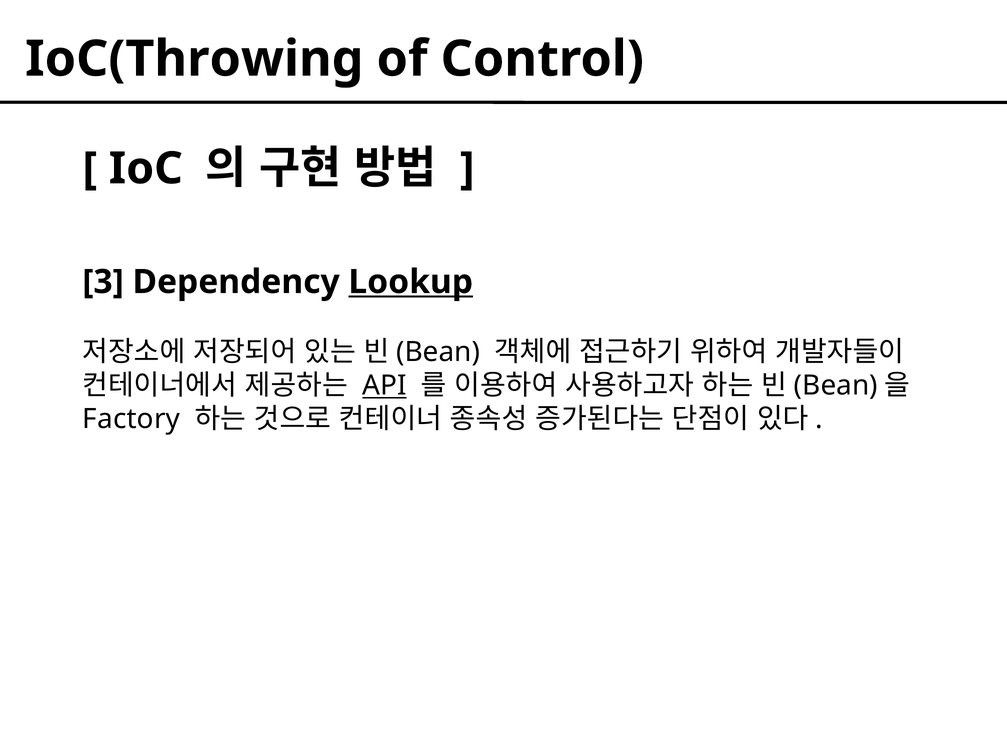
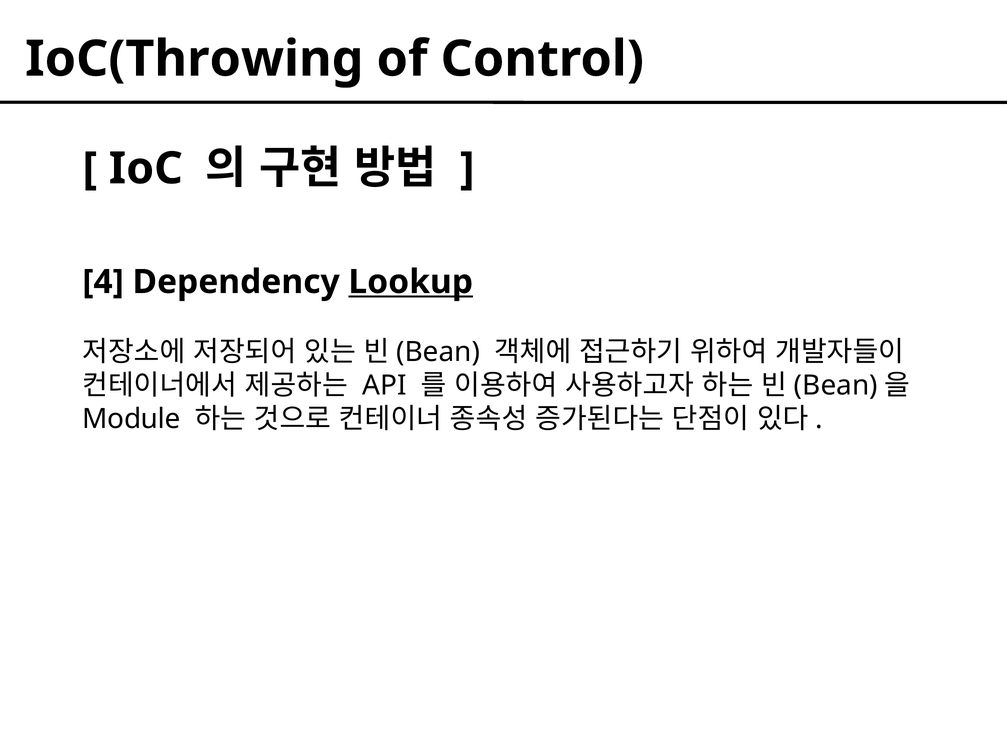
3: 3 -> 4 (103, 282)
API underline: present -> none (385, 386)
Factory: Factory -> Module (132, 419)
